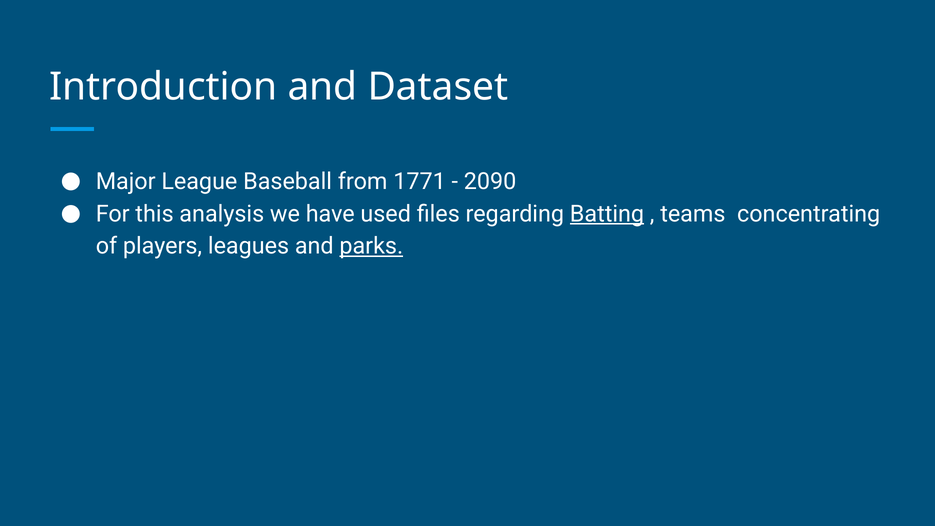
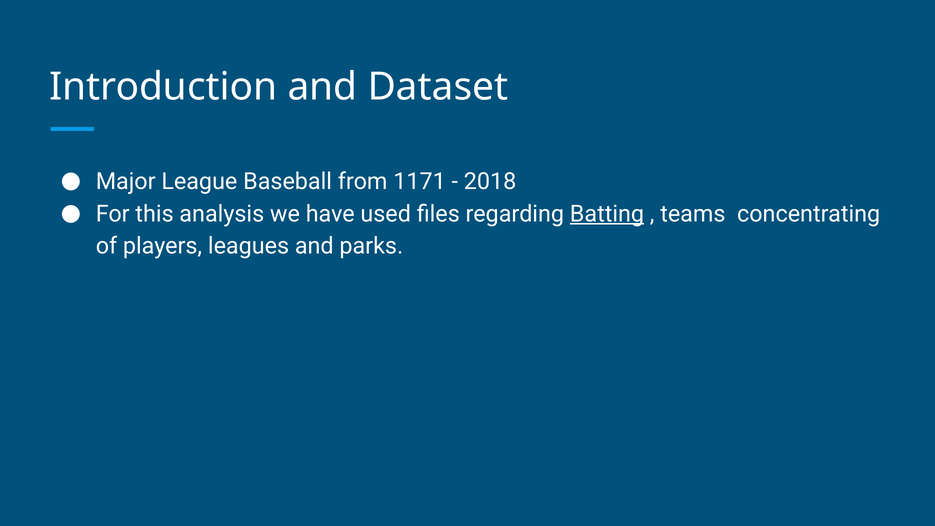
1771: 1771 -> 1171 (420, 182)
2090: 2090 -> 2018 (490, 182)
parks underline: present -> none (371, 246)
